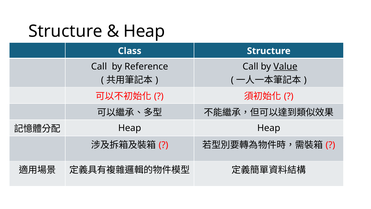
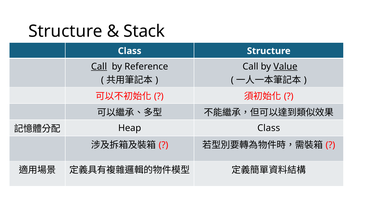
Heap: Heap -> Stack (144, 31)
Call underline: none -> present (99, 66)
Heap Heap: Heap -> Class (269, 128)
